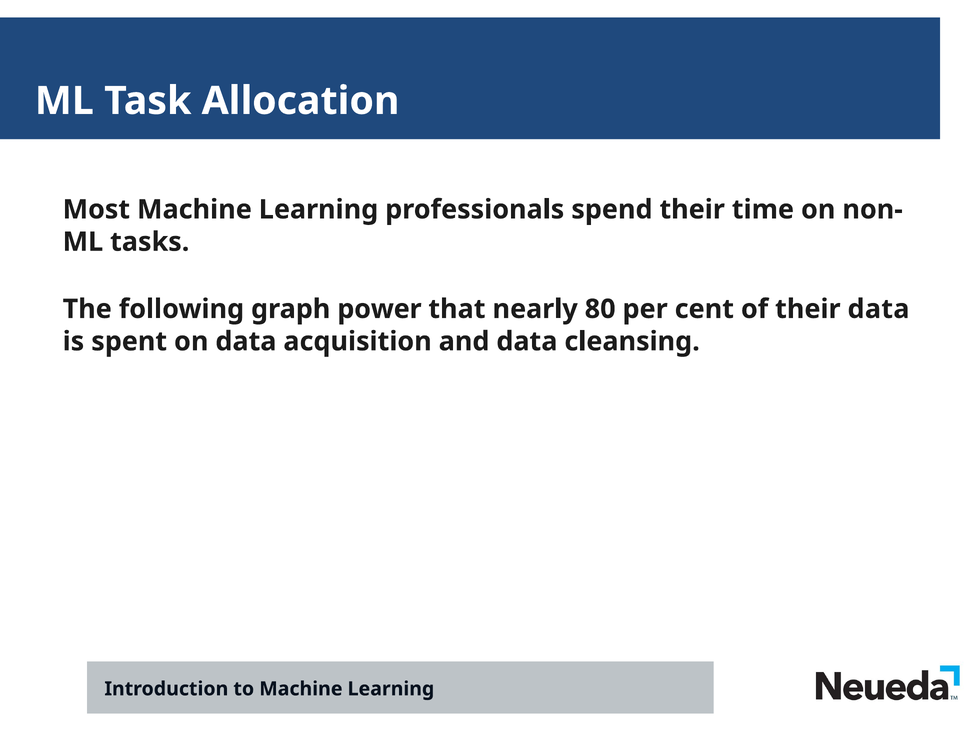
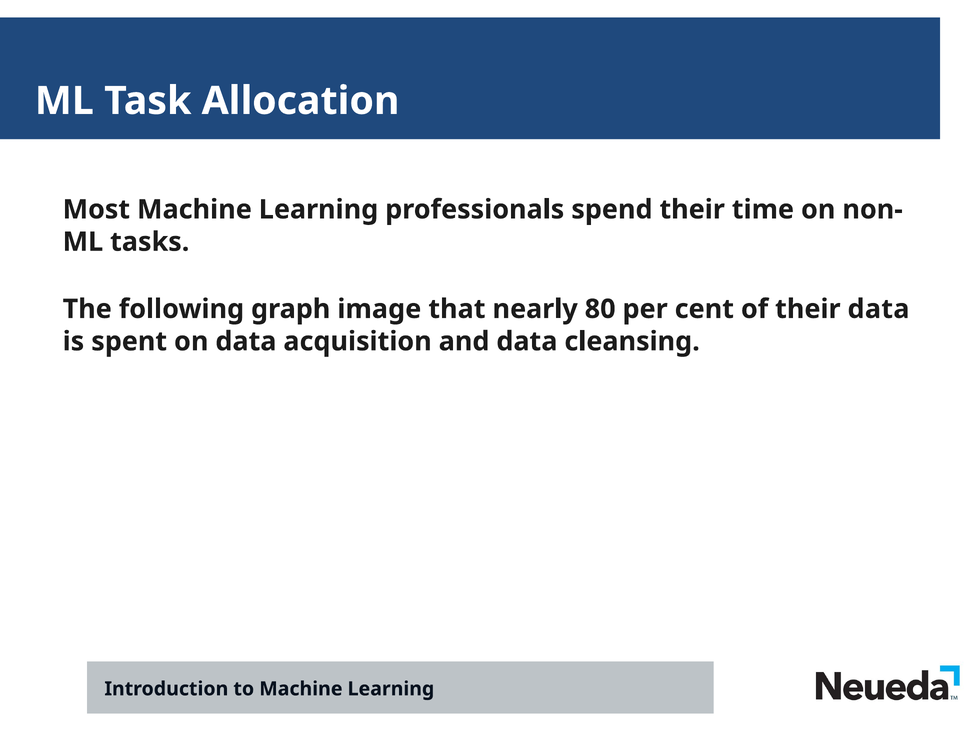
power: power -> image (379, 309)
